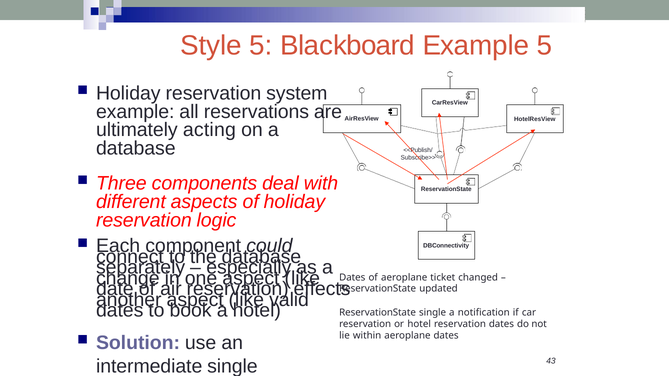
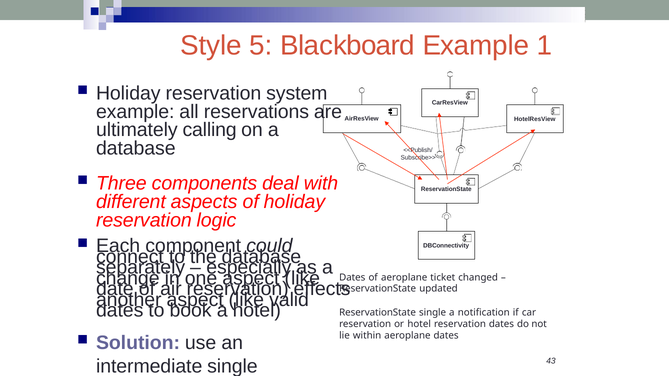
Example 5: 5 -> 1 (544, 46)
acting: acting -> calling (210, 130)
